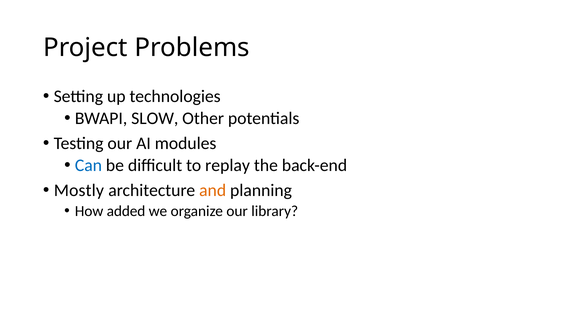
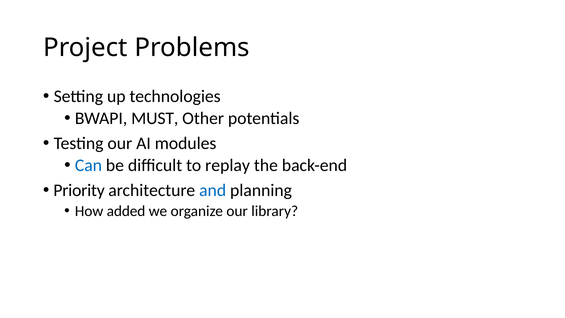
SLOW: SLOW -> MUST (155, 118)
Mostly: Mostly -> Priority (79, 190)
and colour: orange -> blue (213, 190)
